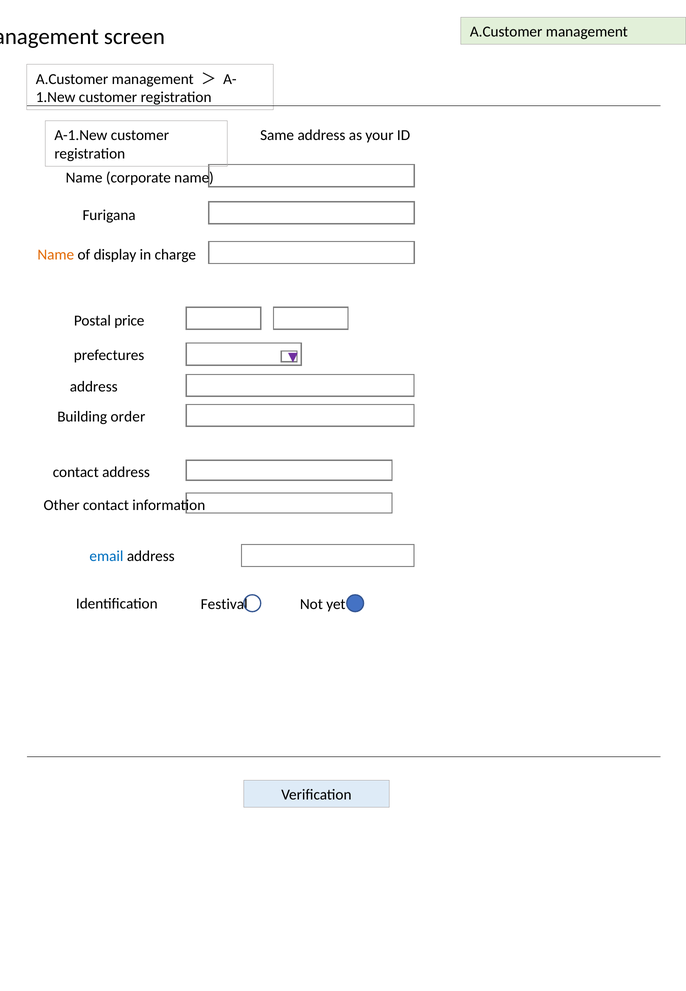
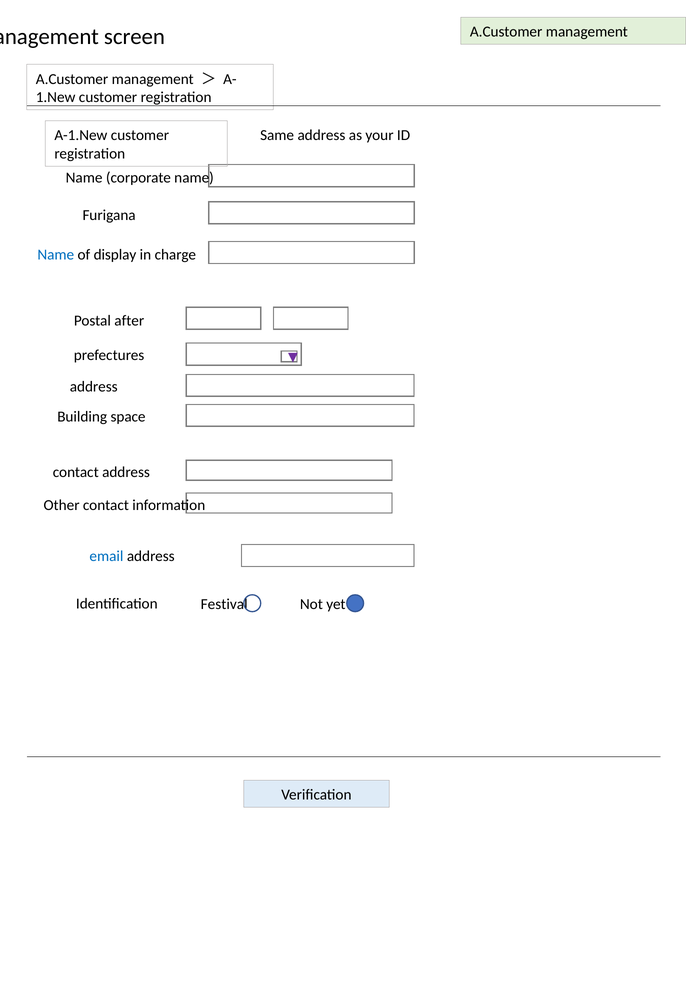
Name colour: orange -> blue (56, 255)
price: price -> after (129, 321)
order: order -> space (128, 416)
